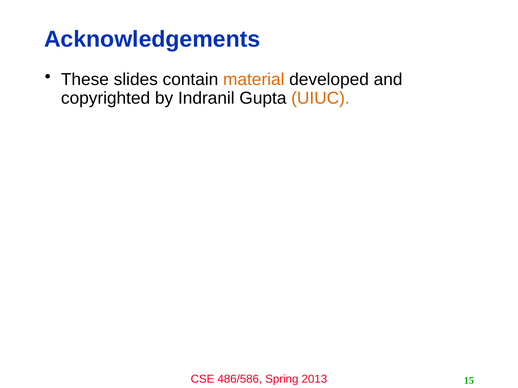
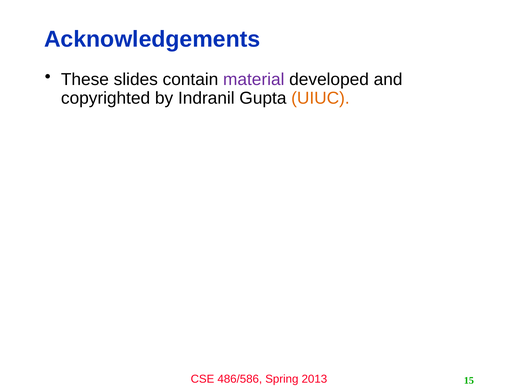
material colour: orange -> purple (254, 79)
